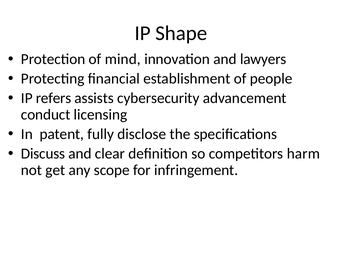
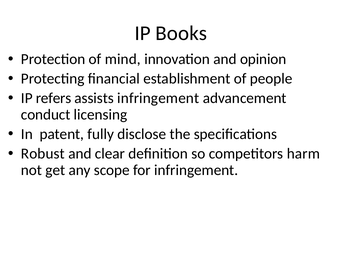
Shape: Shape -> Books (181, 33)
lawyers: lawyers -> opinion (263, 59)
assists cybersecurity: cybersecurity -> infringement (158, 98)
Discuss: Discuss -> Robust (43, 153)
